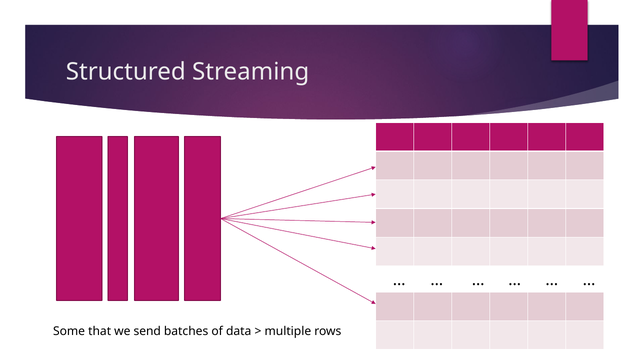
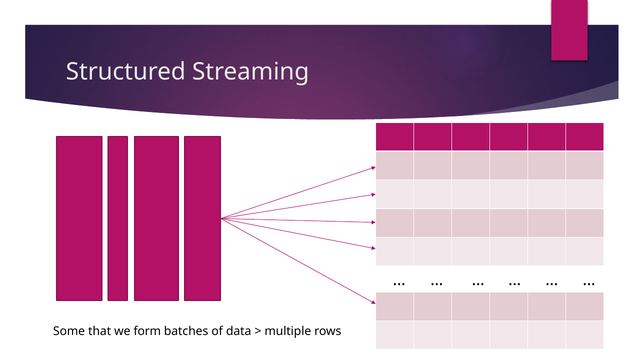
send: send -> form (147, 331)
